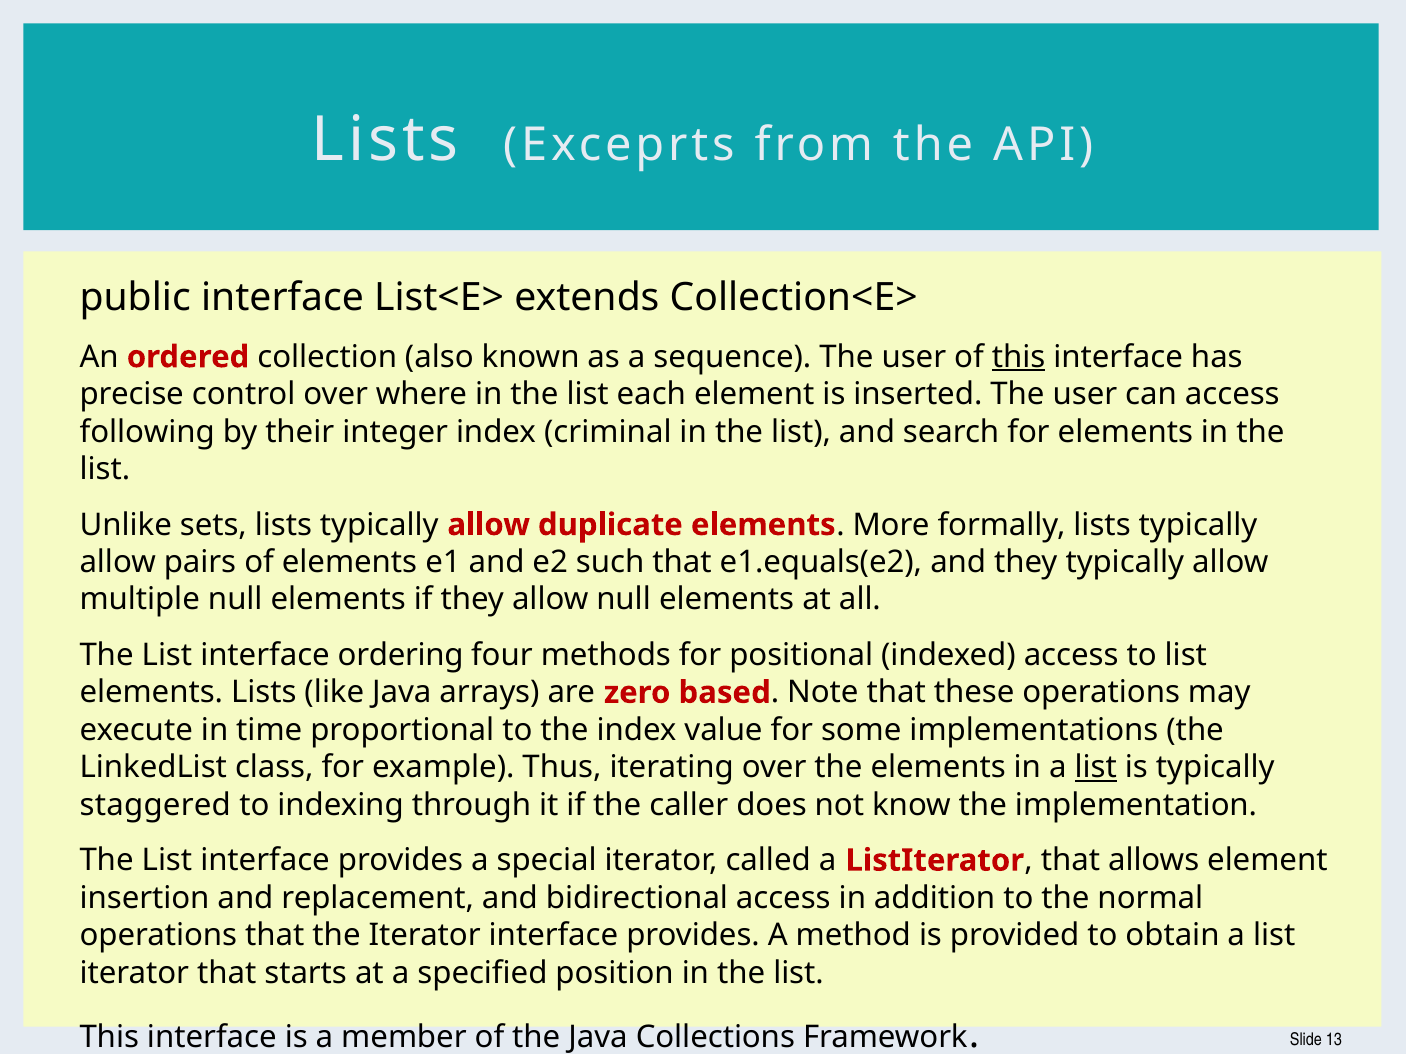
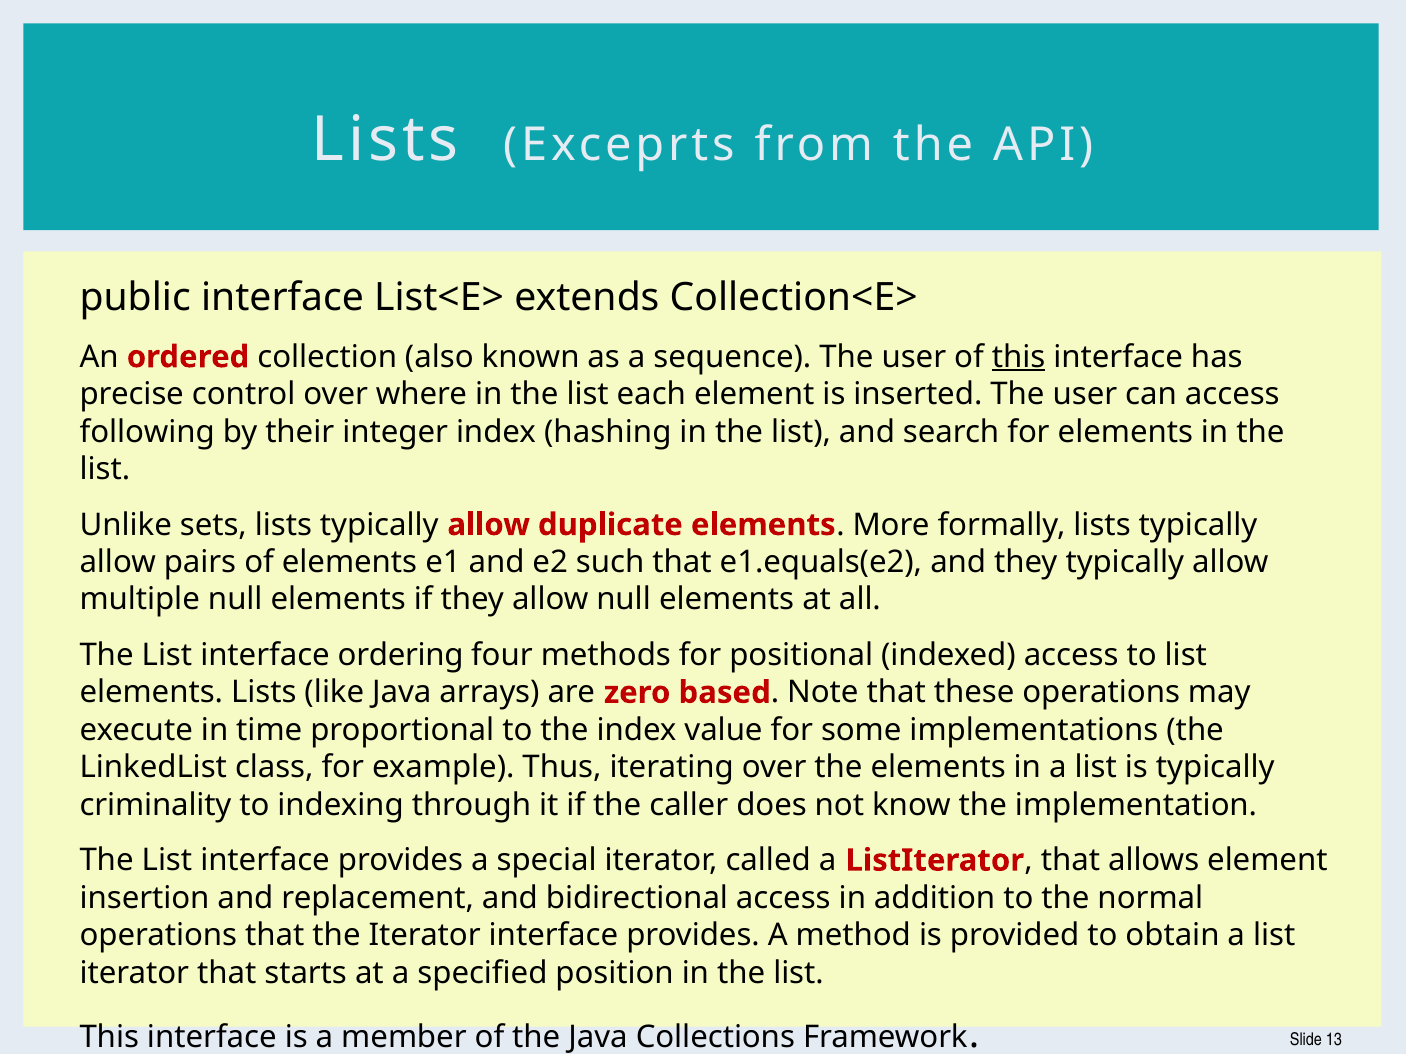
criminal: criminal -> hashing (608, 432)
list underline: present -> none (1096, 768)
staggered: staggered -> criminality (155, 805)
